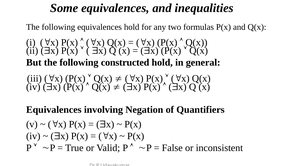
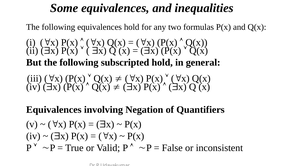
constructed: constructed -> subscripted (125, 63)
